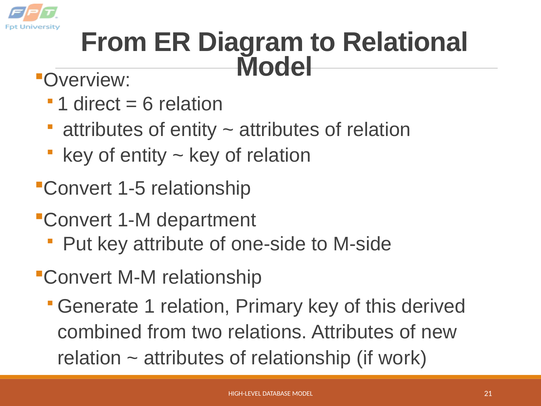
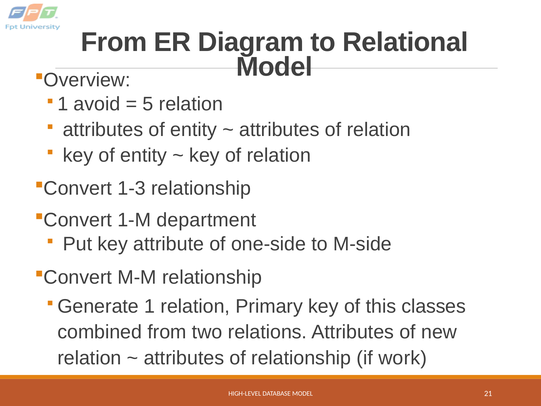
direct: direct -> avoid (97, 104)
6: 6 -> 5 (148, 104)
1-5: 1-5 -> 1-3 (132, 188)
derived: derived -> classes (434, 306)
